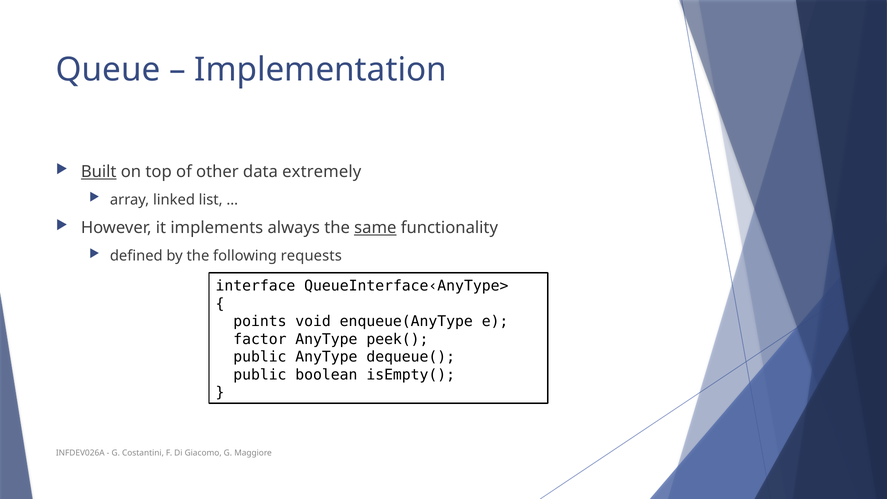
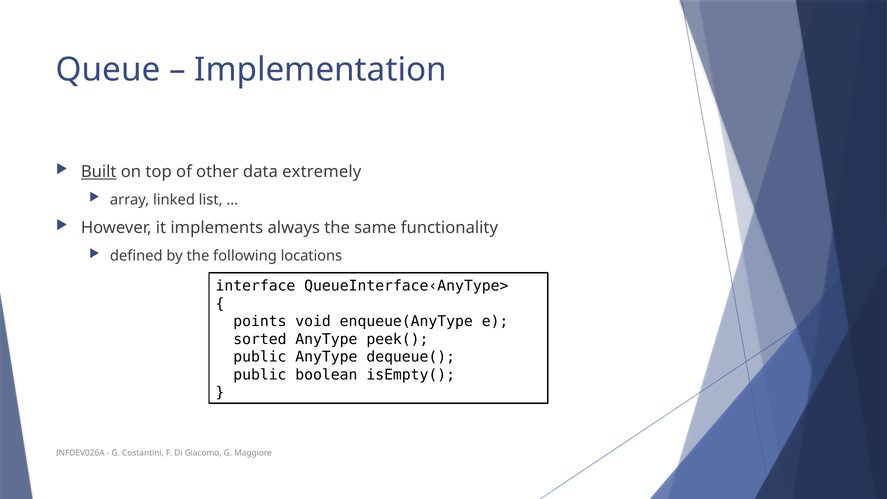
same underline: present -> none (375, 228)
requests: requests -> locations (311, 256)
factor: factor -> sorted (260, 339)
